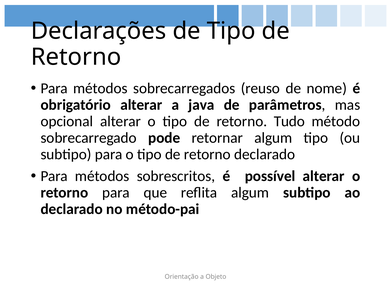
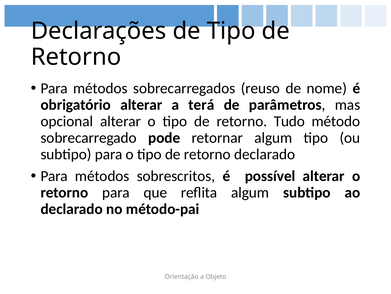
java: java -> terá (201, 105)
